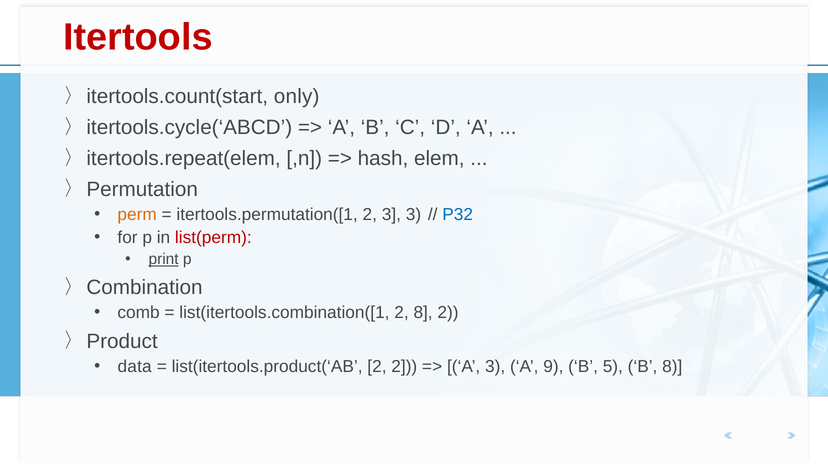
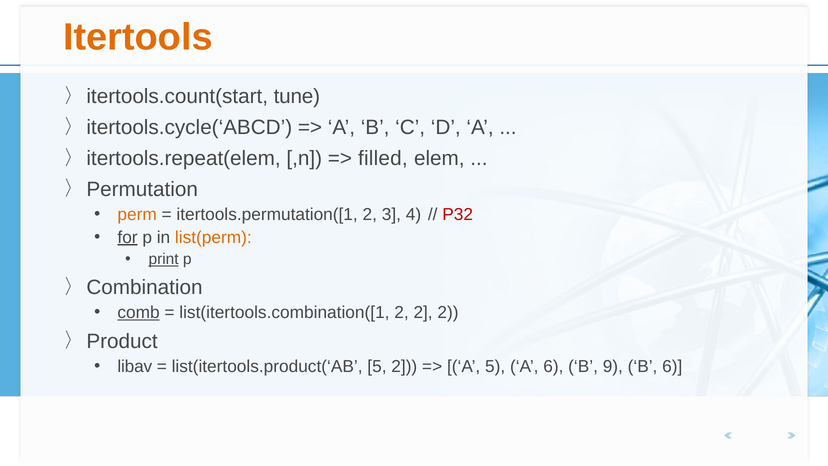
Itertools colour: red -> orange (138, 37)
only: only -> tune (297, 96)
hash: hash -> filled (383, 158)
3 3: 3 -> 4 (413, 214)
P32 colour: blue -> red (458, 214)
for underline: none -> present (128, 237)
list(perm colour: red -> orange (213, 237)
comb underline: none -> present (139, 312)
list(itertools.combination([1 2 8: 8 -> 2 (423, 312)
data: data -> libav (135, 366)
list(itertools.product(‘AB 2: 2 -> 5 (377, 366)
A 3: 3 -> 5 (495, 366)
A 9: 9 -> 6 (553, 366)
5: 5 -> 9 (613, 366)
B 8: 8 -> 6 (672, 366)
